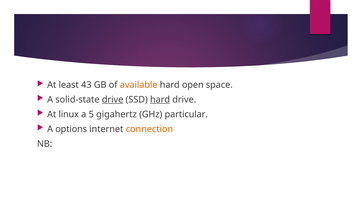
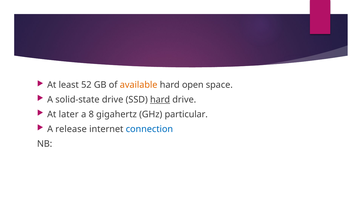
43: 43 -> 52 (86, 85)
drive underline: present -> none (113, 99)
linux: linux -> later (69, 114)
5: 5 -> 8 (91, 114)
options: options -> release (71, 129)
connection colour: orange -> blue (149, 129)
